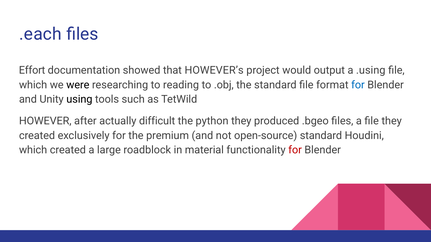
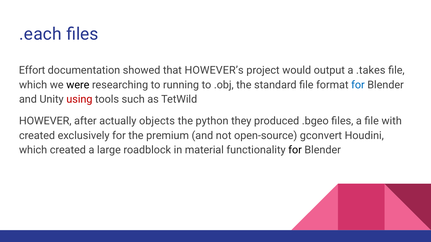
.using: .using -> .takes (371, 71)
reading: reading -> running (181, 85)
using colour: black -> red (79, 100)
difficult: difficult -> objects (157, 121)
file they: they -> with (392, 121)
open-source standard: standard -> gconvert (321, 136)
for colour: red -> black (295, 150)
